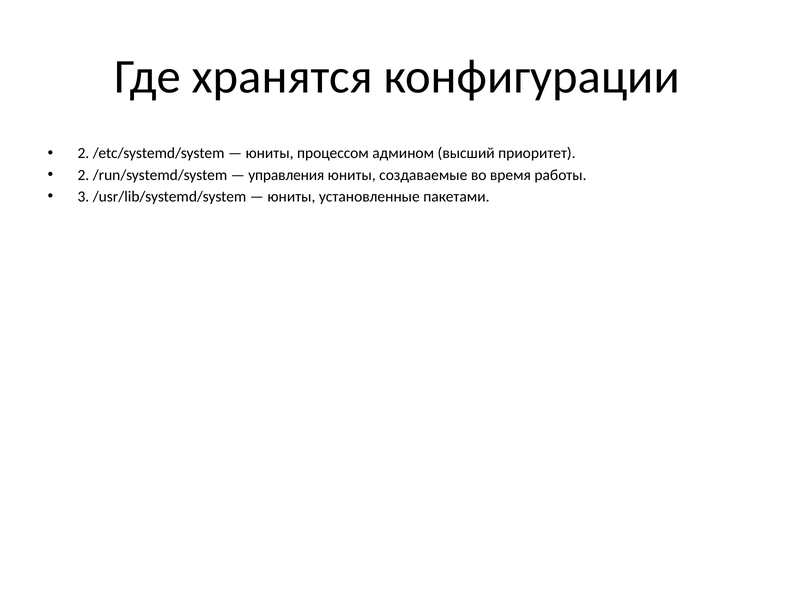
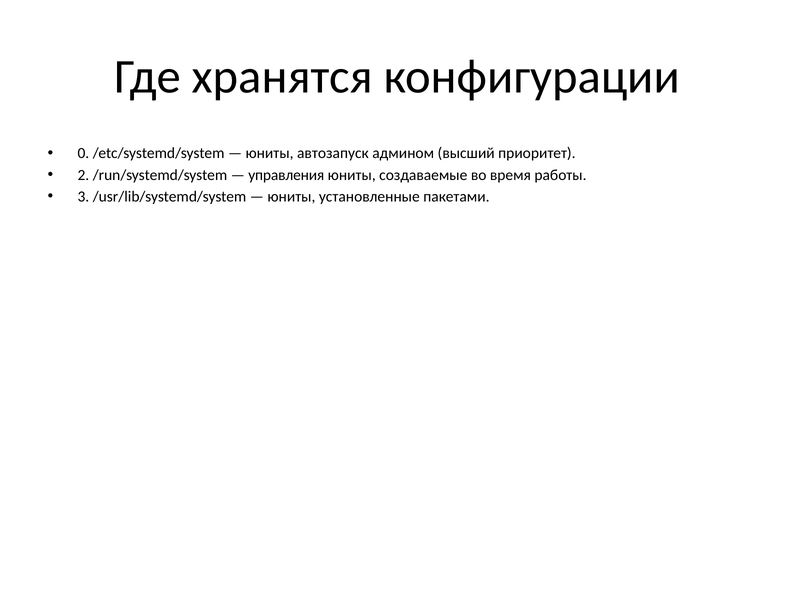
2: 2 -> 0 (83, 153)
процессом: процессом -> автозапуск (333, 153)
